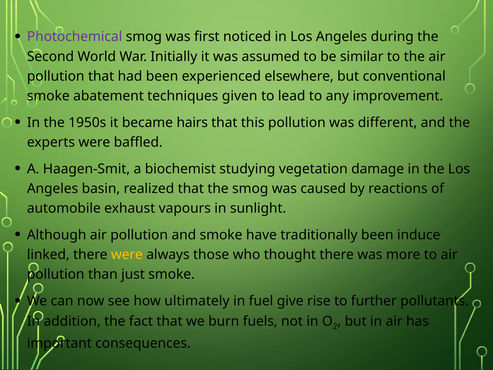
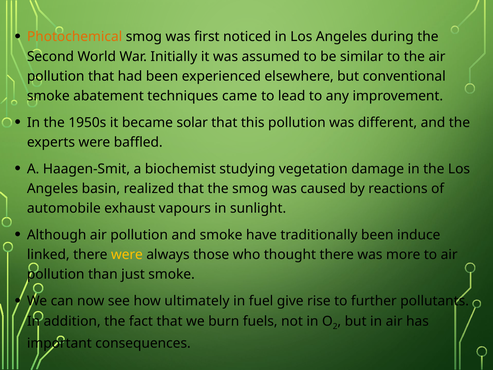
Photochemical colour: purple -> orange (75, 37)
given: given -> came (240, 96)
hairs: hairs -> solar (192, 122)
